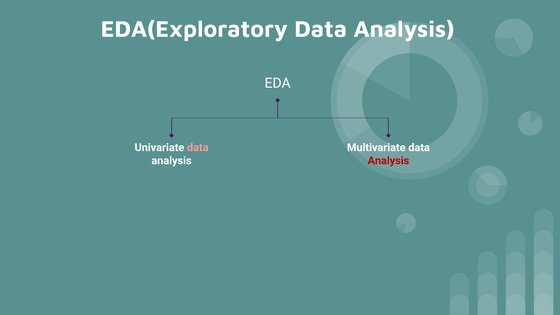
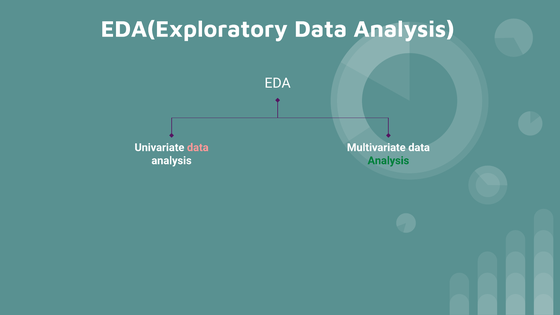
Analysis colour: red -> green (388, 161)
